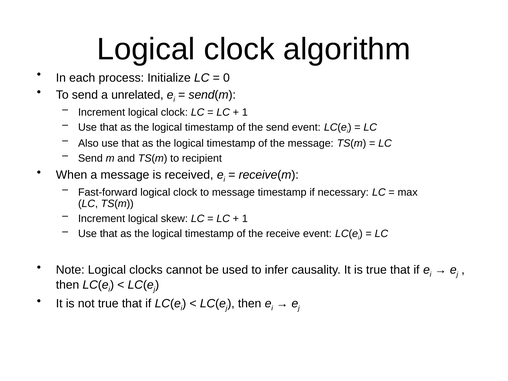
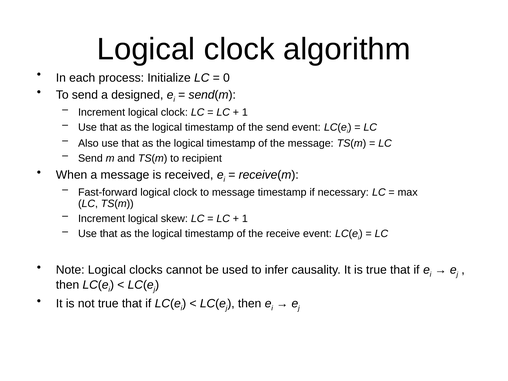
unrelated: unrelated -> designed (137, 95)
